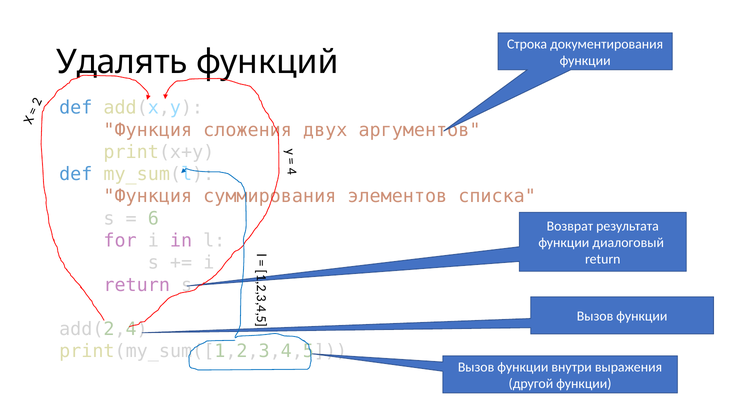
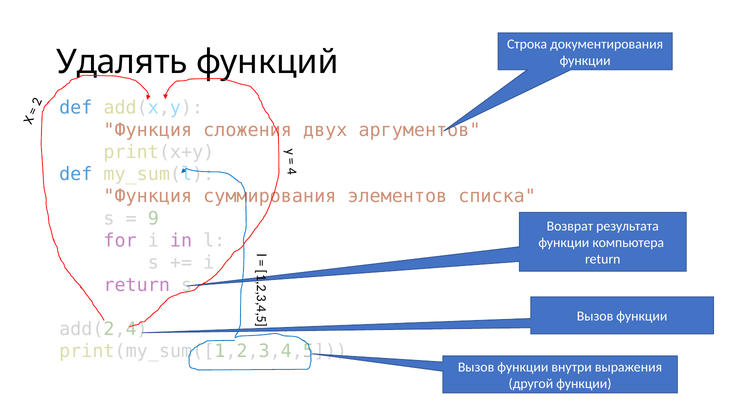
6: 6 -> 9 (153, 218)
диалоговый: диалоговый -> компьютера (628, 243)
